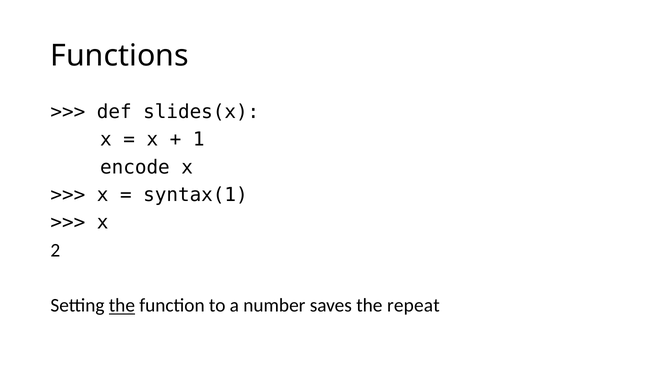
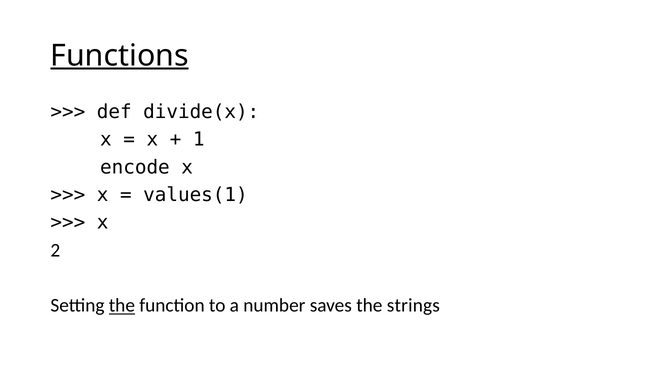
Functions underline: none -> present (120, 56)
slides(x: slides(x -> divide(x (201, 112)
syntax(1: syntax(1 -> values(1 (195, 195)
repeat: repeat -> strings (413, 306)
